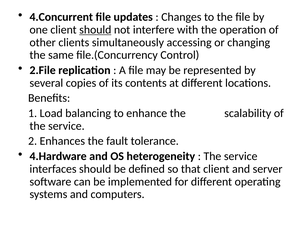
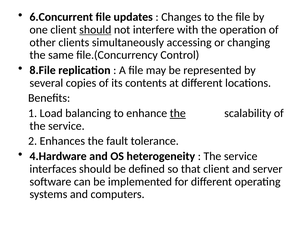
4.Concurrent: 4.Concurrent -> 6.Concurrent (61, 17)
2.File: 2.File -> 8.File (43, 70)
the underline: none -> present (178, 113)
